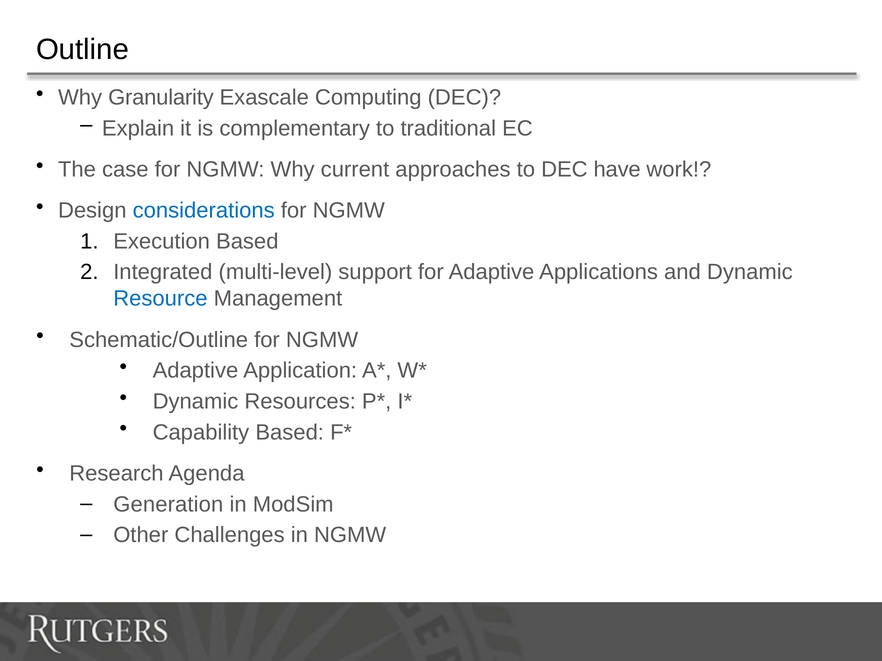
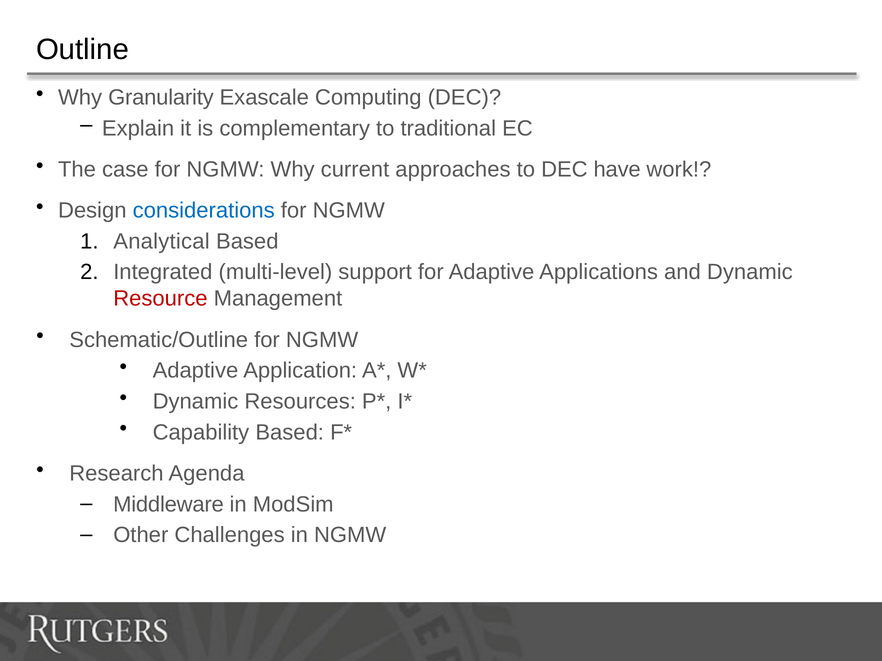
Execution: Execution -> Analytical (162, 242)
Resource colour: blue -> red (160, 299)
Generation: Generation -> Middleware (168, 505)
